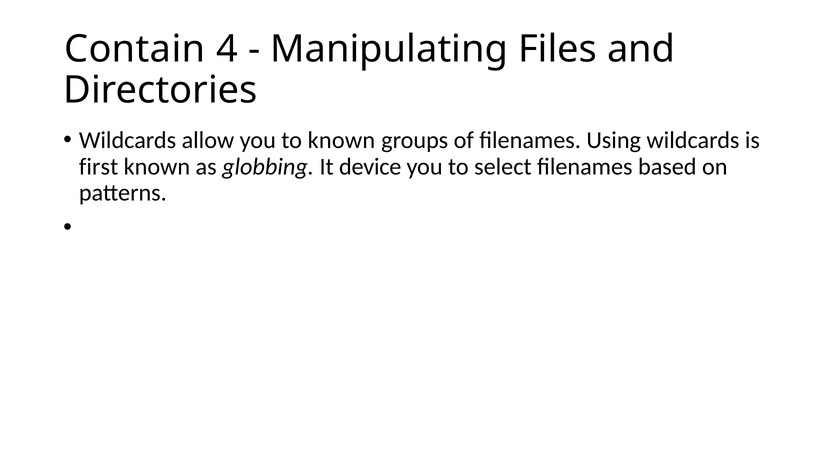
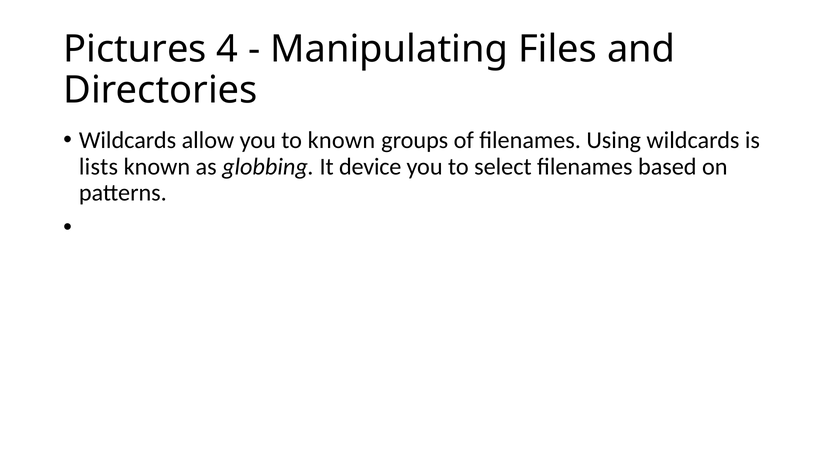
Contain: Contain -> Pictures (135, 49)
first: first -> lists (99, 167)
